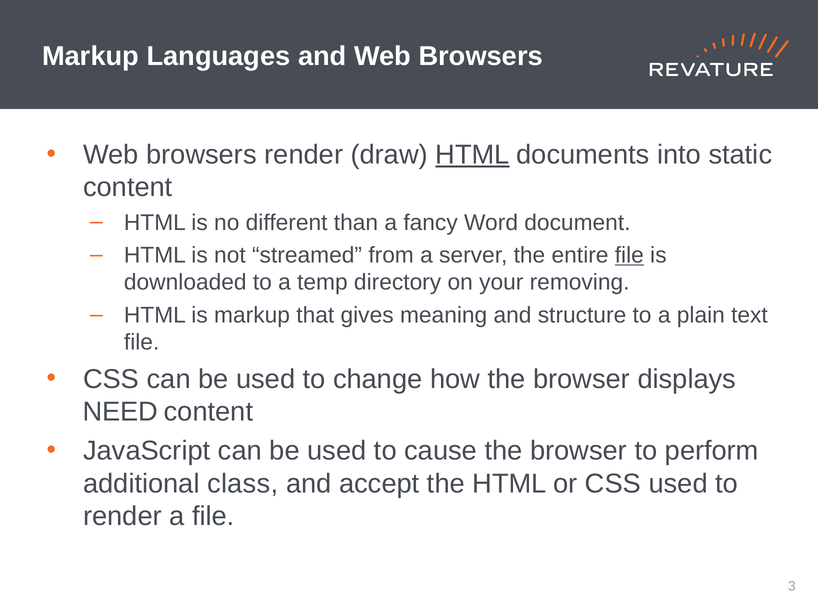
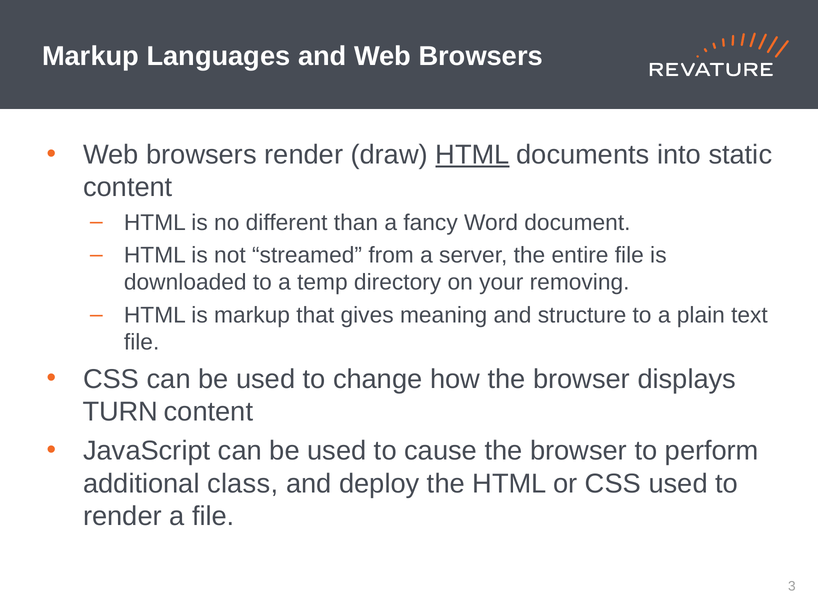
file underline: present -> none (629, 255)
NEED: NEED -> TURN (120, 412)
accept: accept -> deploy (379, 484)
